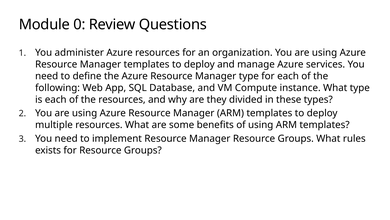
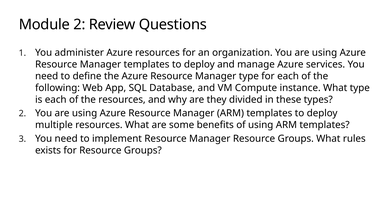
Module 0: 0 -> 2 (79, 24)
